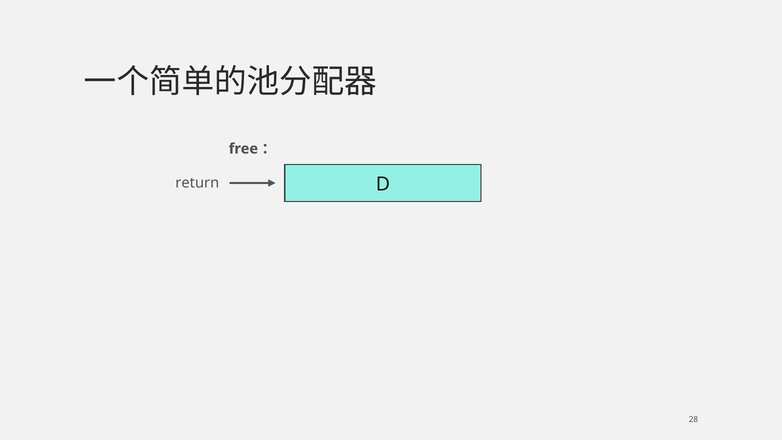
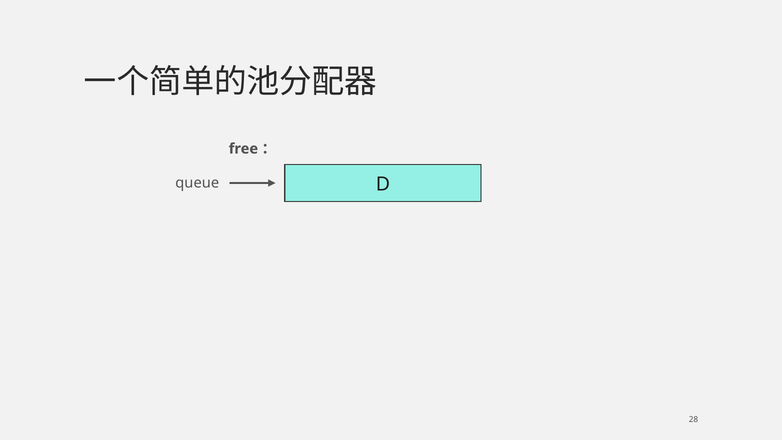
return: return -> queue (197, 183)
